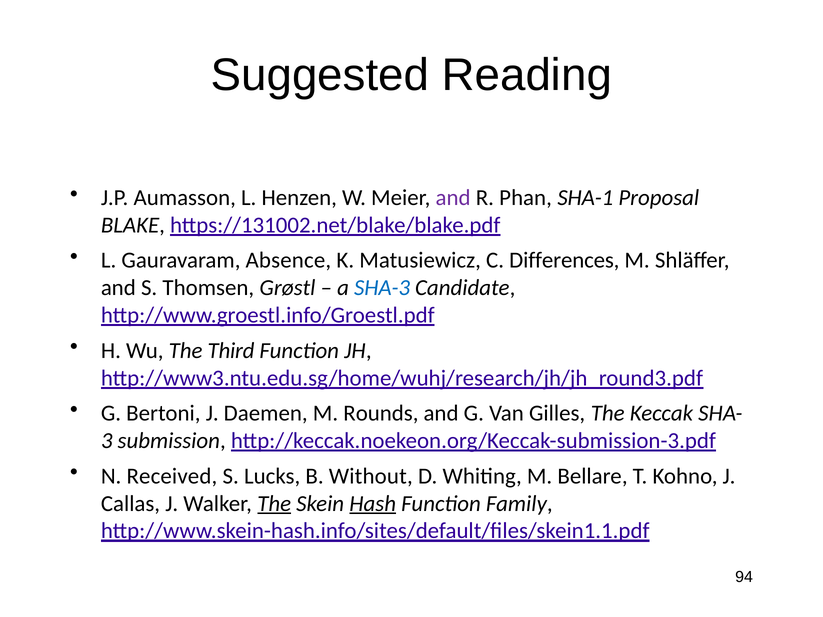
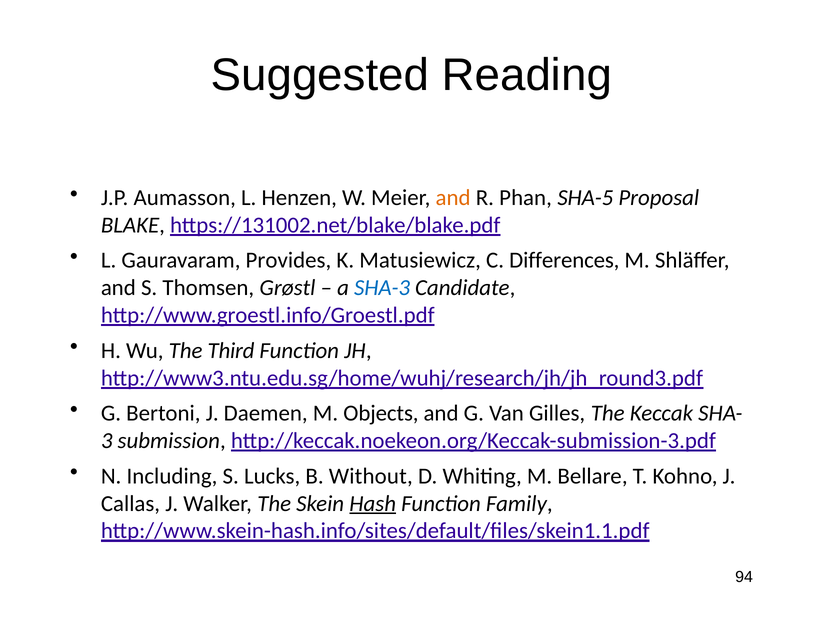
and colour: purple -> orange (453, 198)
SHA-1: SHA-1 -> SHA-5 (585, 198)
Absence: Absence -> Provides (288, 261)
Rounds: Rounds -> Objects (381, 414)
Received: Received -> Including (172, 476)
The underline: present -> none (274, 504)
